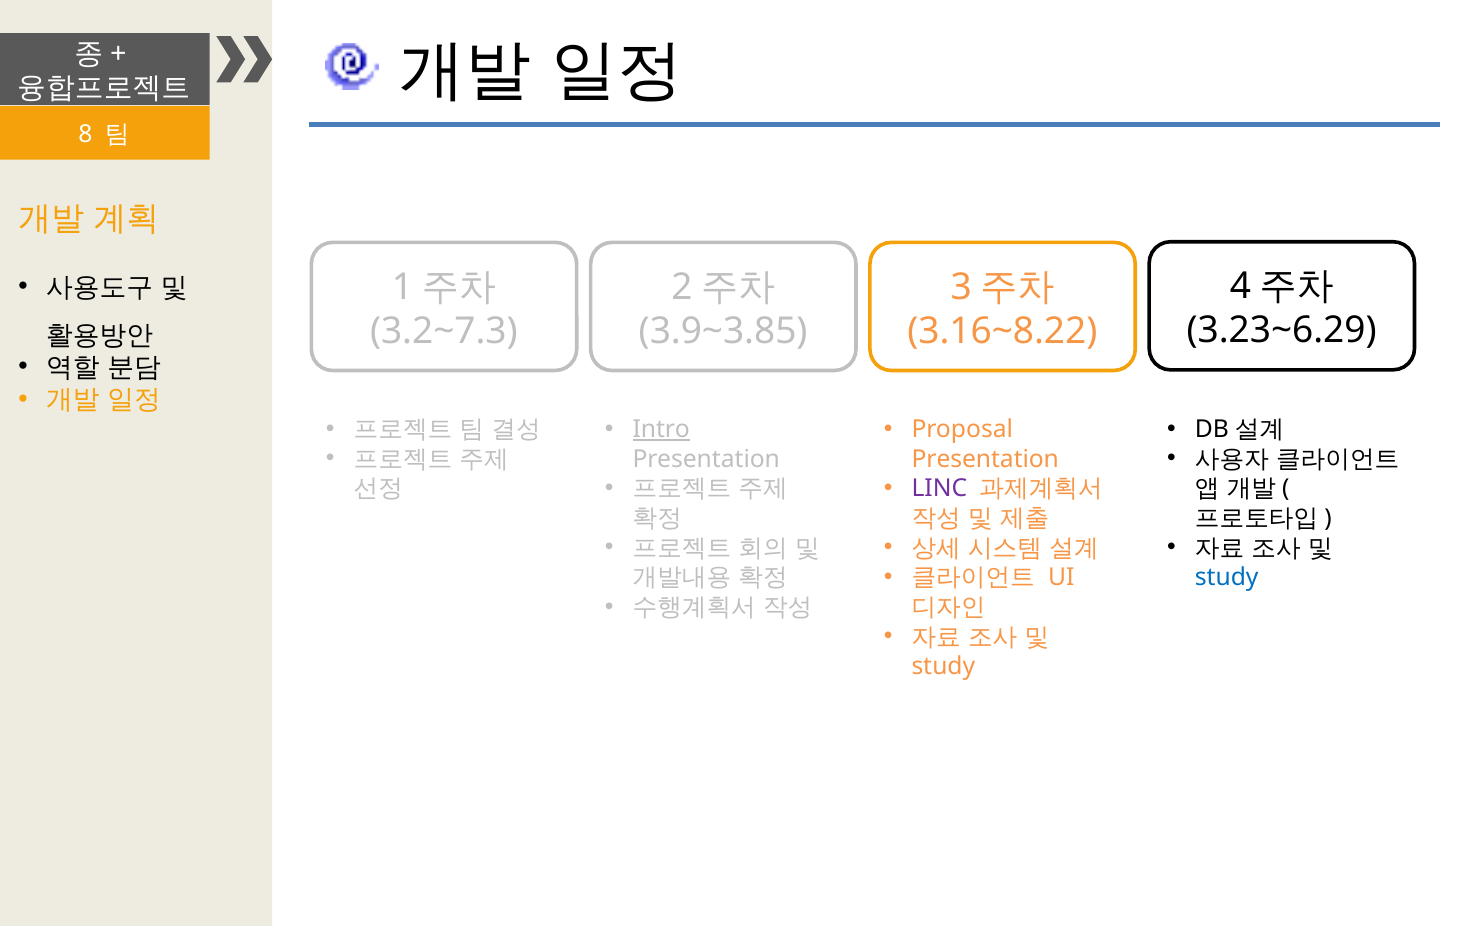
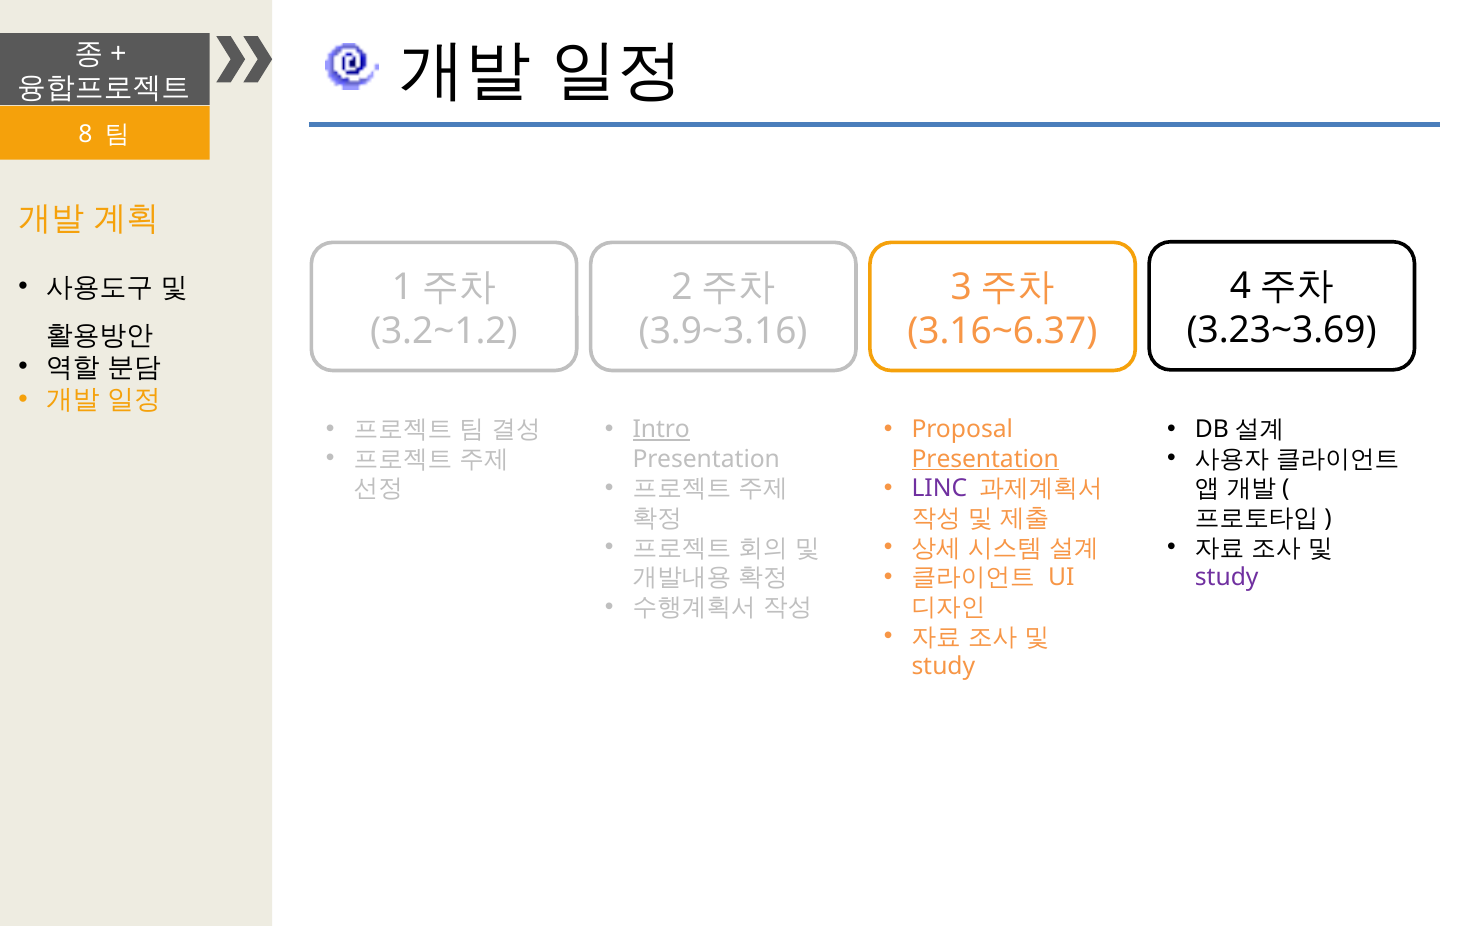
3.23~6.29: 3.23~6.29 -> 3.23~3.69 (1282, 330)
3.2~7.3: 3.2~7.3 -> 3.2~1.2 (444, 331)
3.9~3.85: 3.9~3.85 -> 3.9~3.16 (723, 331)
3.16~8.22: 3.16~8.22 -> 3.16~6.37 (1002, 331)
Presentation underline: none -> present (985, 459)
study colour: blue -> purple (1227, 577)
